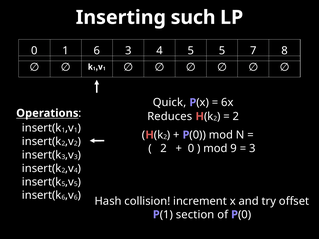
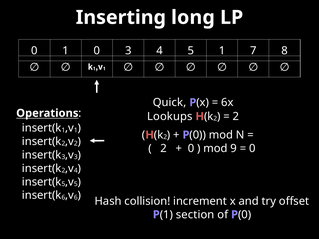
such: such -> long (193, 17)
1 6: 6 -> 0 (97, 51)
5 5: 5 -> 1 (222, 51)
Reduces: Reduces -> Lookups (170, 117)
3: 3 -> 0 (252, 148)
